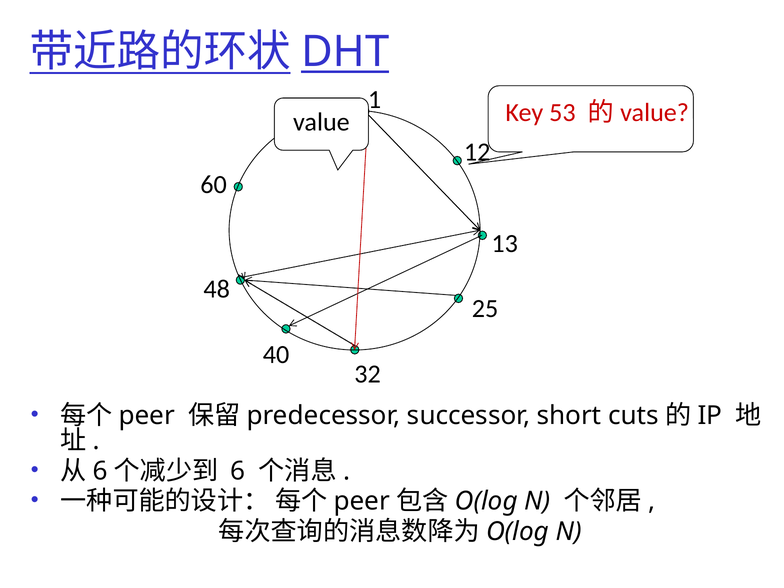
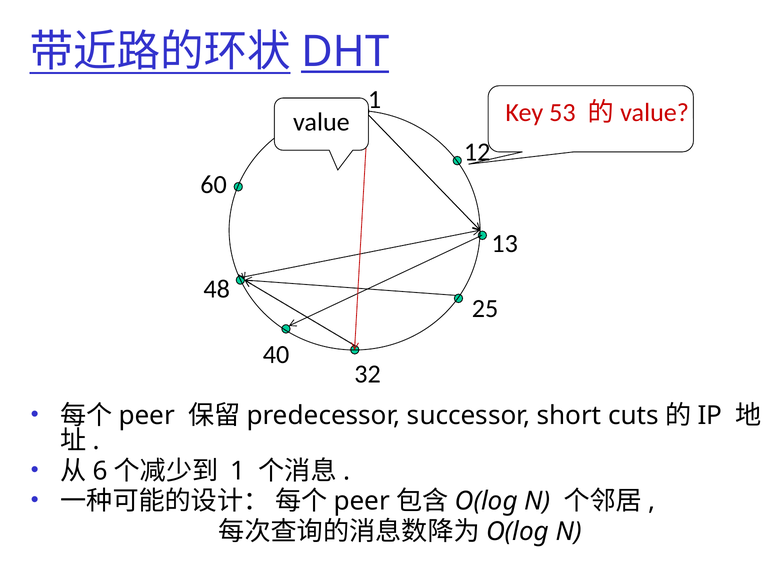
6: 6 -> 1 (238, 471)
